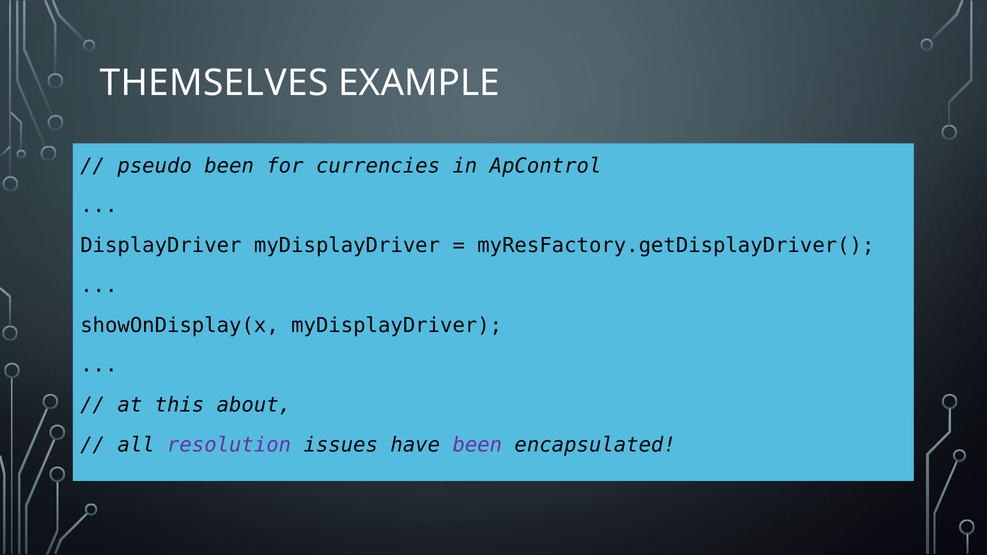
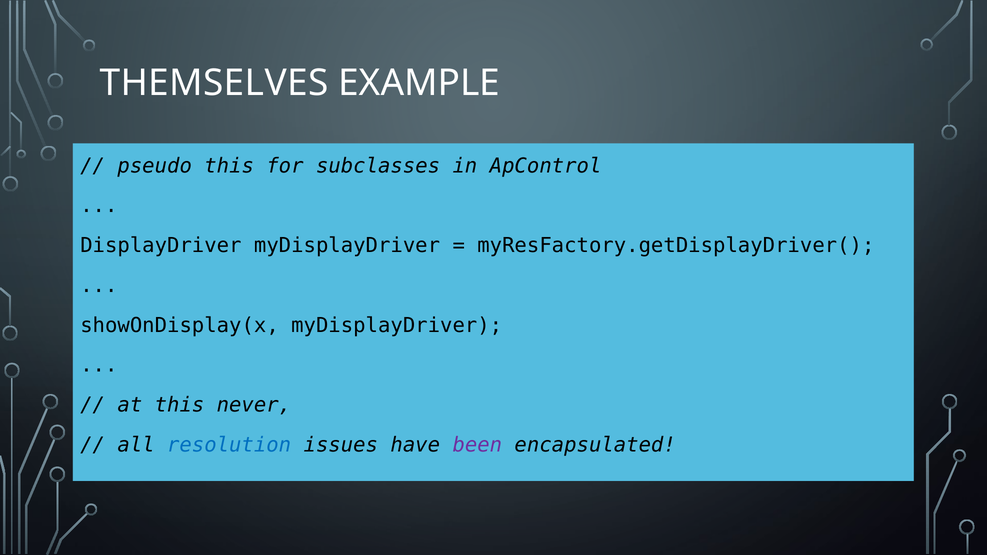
pseudo been: been -> this (229, 166)
currencies: currencies -> subclasses (378, 166)
about: about -> never (254, 405)
resolution colour: purple -> blue (229, 445)
